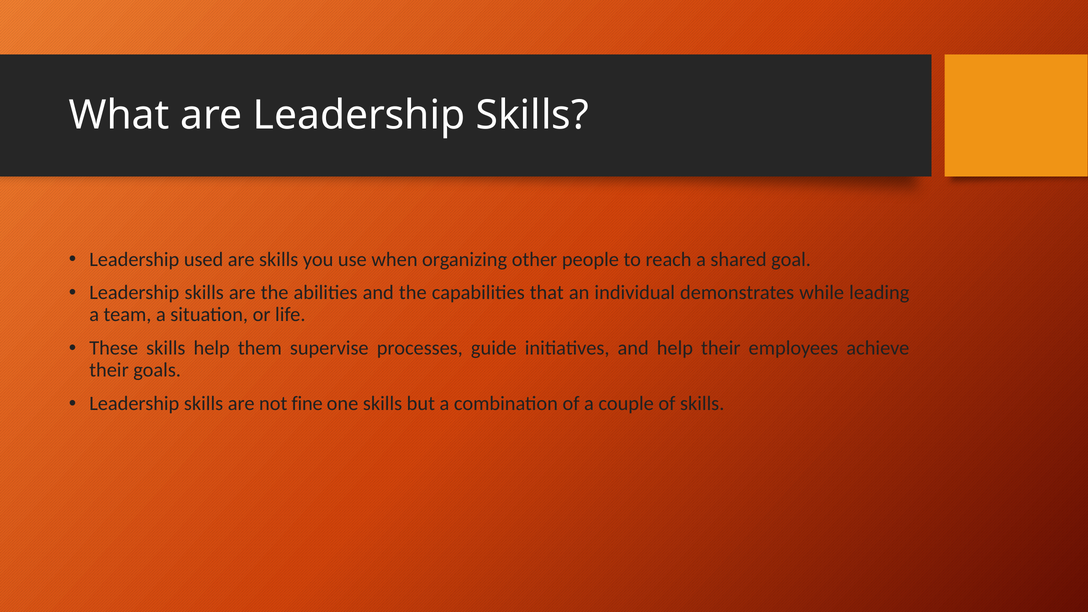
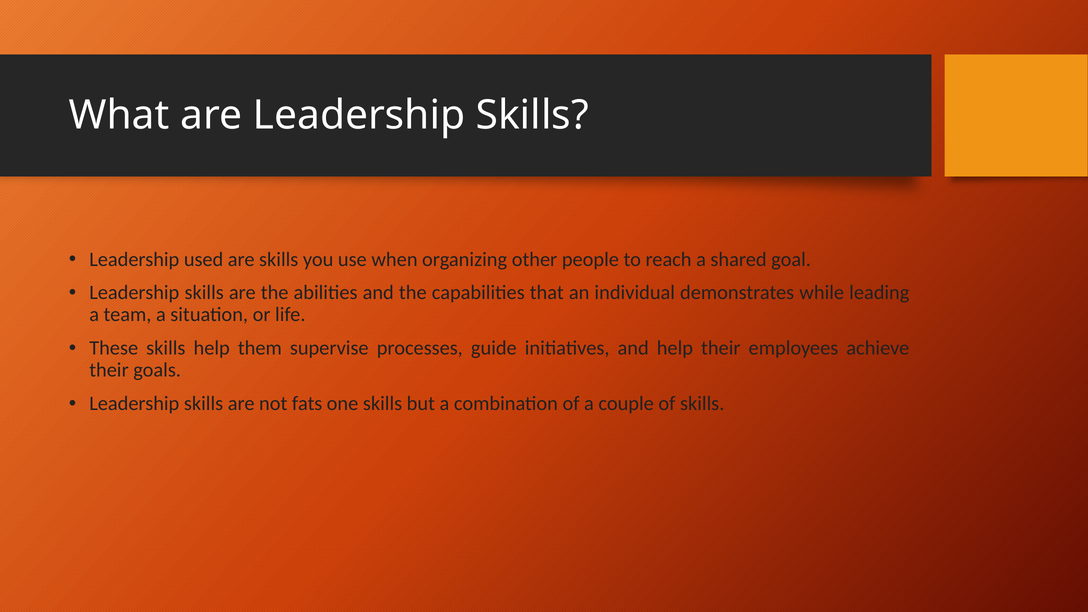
fine: fine -> fats (307, 404)
